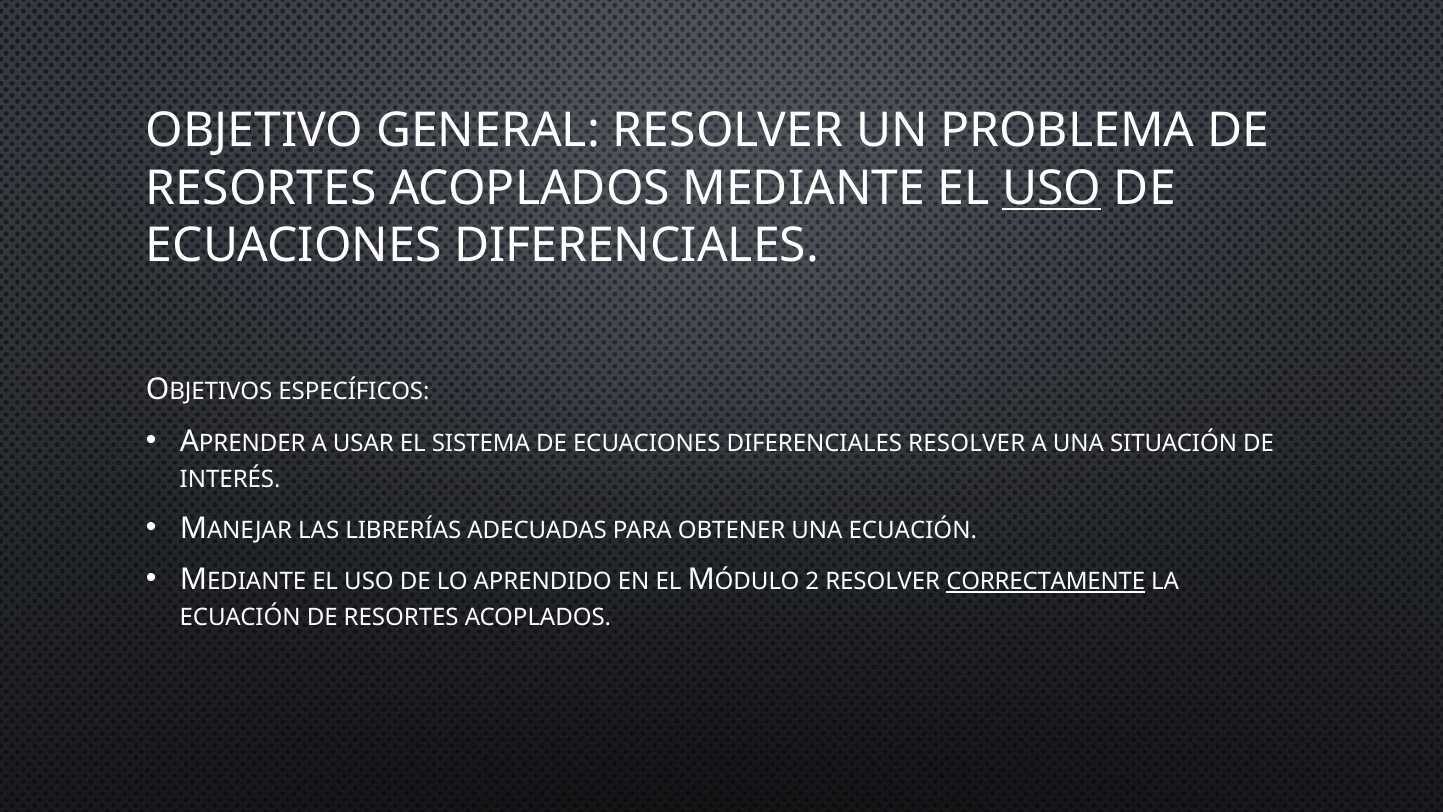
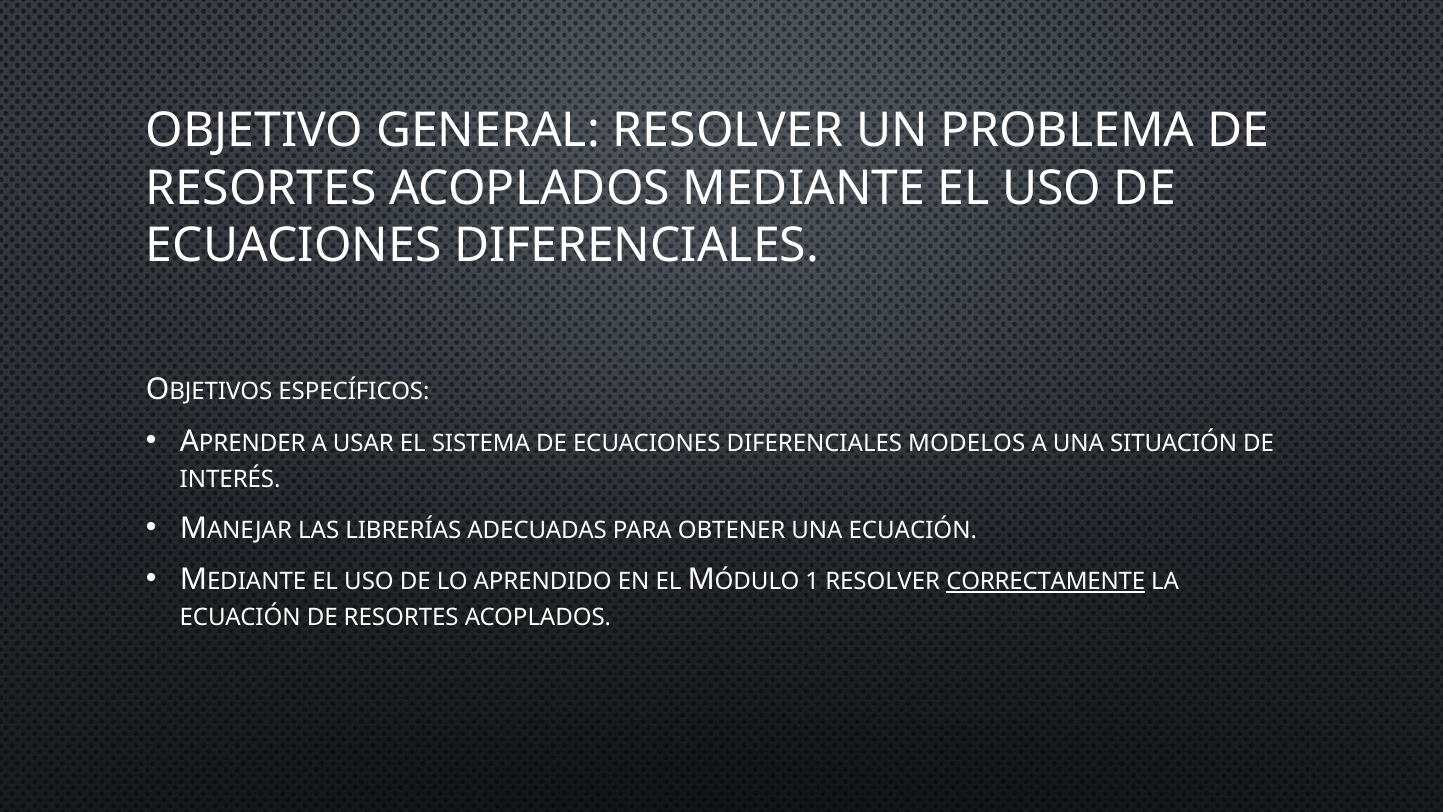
USO underline: present -> none (1052, 188)
DIFERENCIALES RESOLVER: RESOLVER -> MODELOS (967, 443)
2: 2 -> 1 (812, 581)
